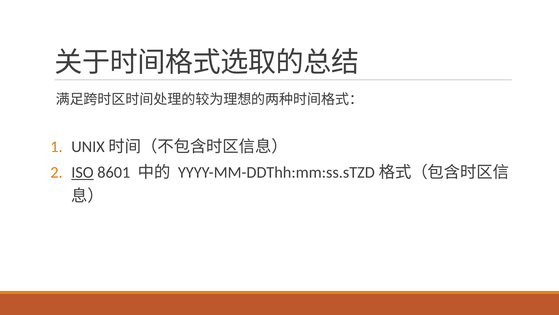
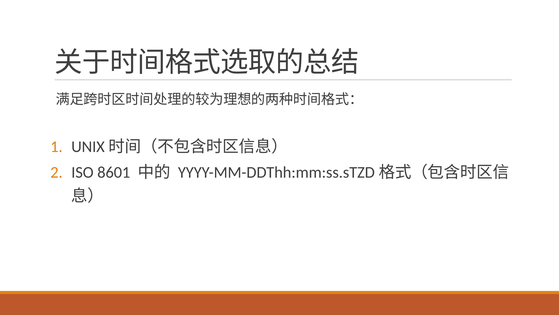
ISO underline: present -> none (82, 172)
